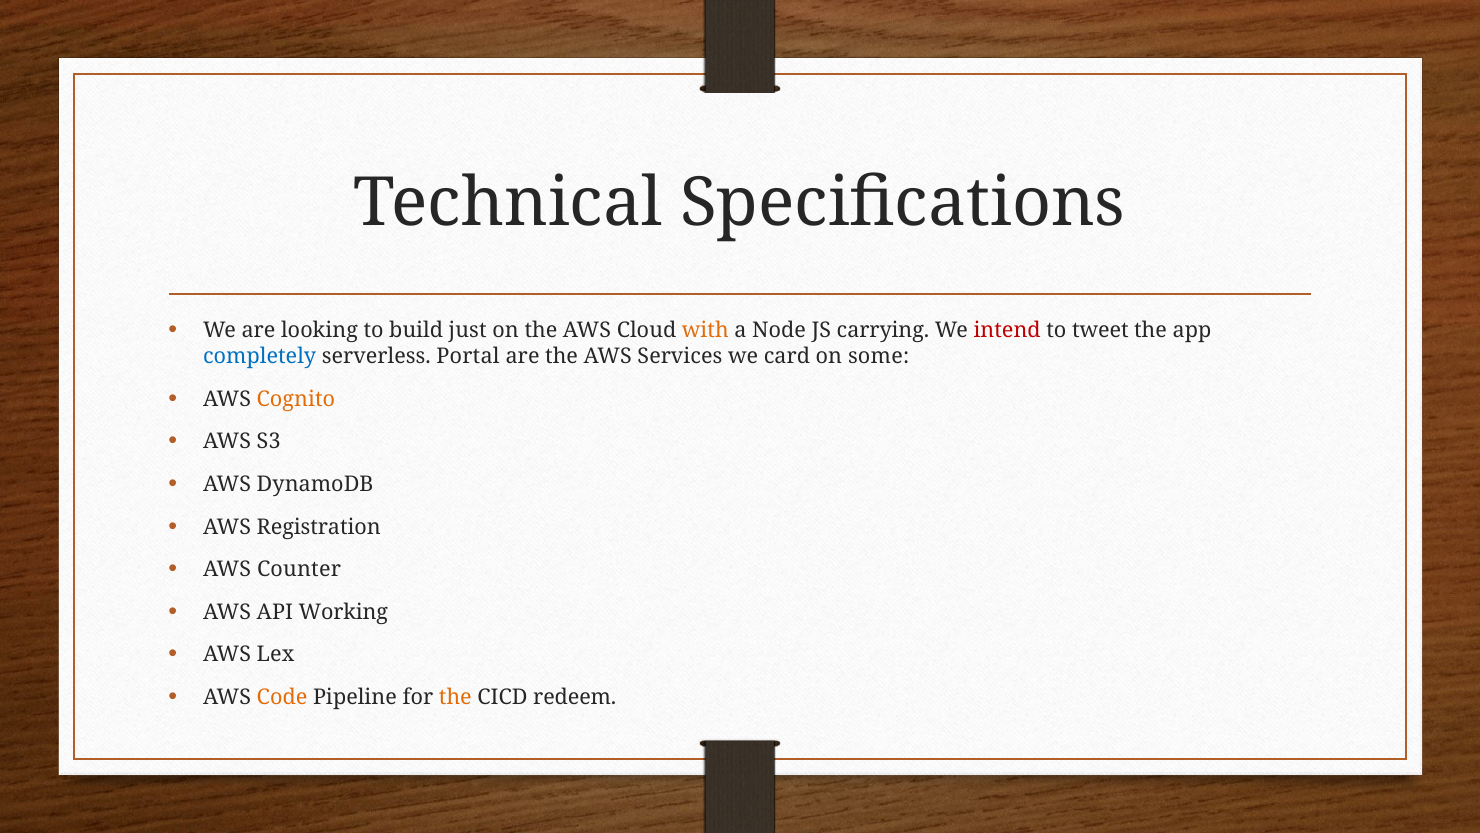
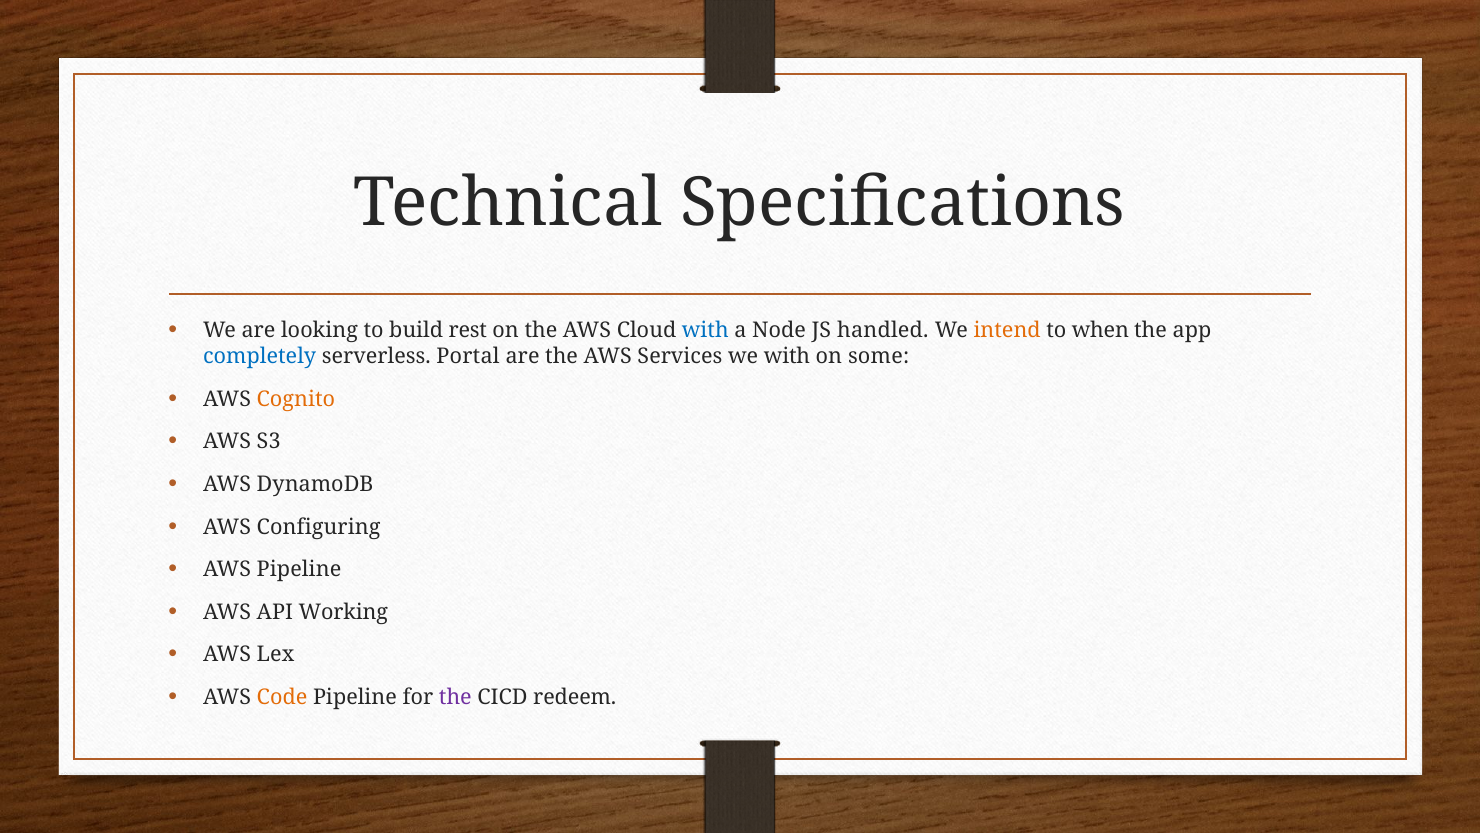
just: just -> rest (468, 330)
with colour: orange -> blue (705, 330)
carrying: carrying -> handled (883, 330)
intend colour: red -> orange (1007, 330)
tweet: tweet -> when (1100, 330)
we card: card -> with (787, 356)
Registration: Registration -> Configuring (319, 527)
AWS Counter: Counter -> Pipeline (299, 569)
the colour: orange -> purple (455, 697)
